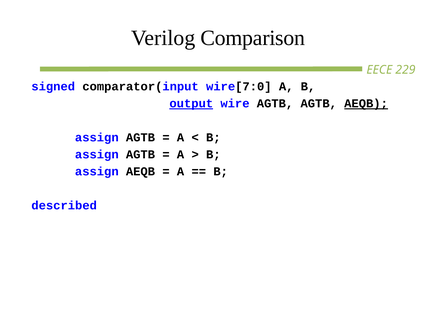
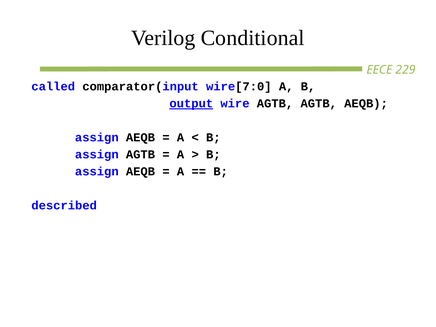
Comparison: Comparison -> Conditional (253, 38)
signed: signed -> called (53, 87)
AEQB underline: present -> none (366, 104)
AGTB: AGTB -> AEQB (140, 138)
